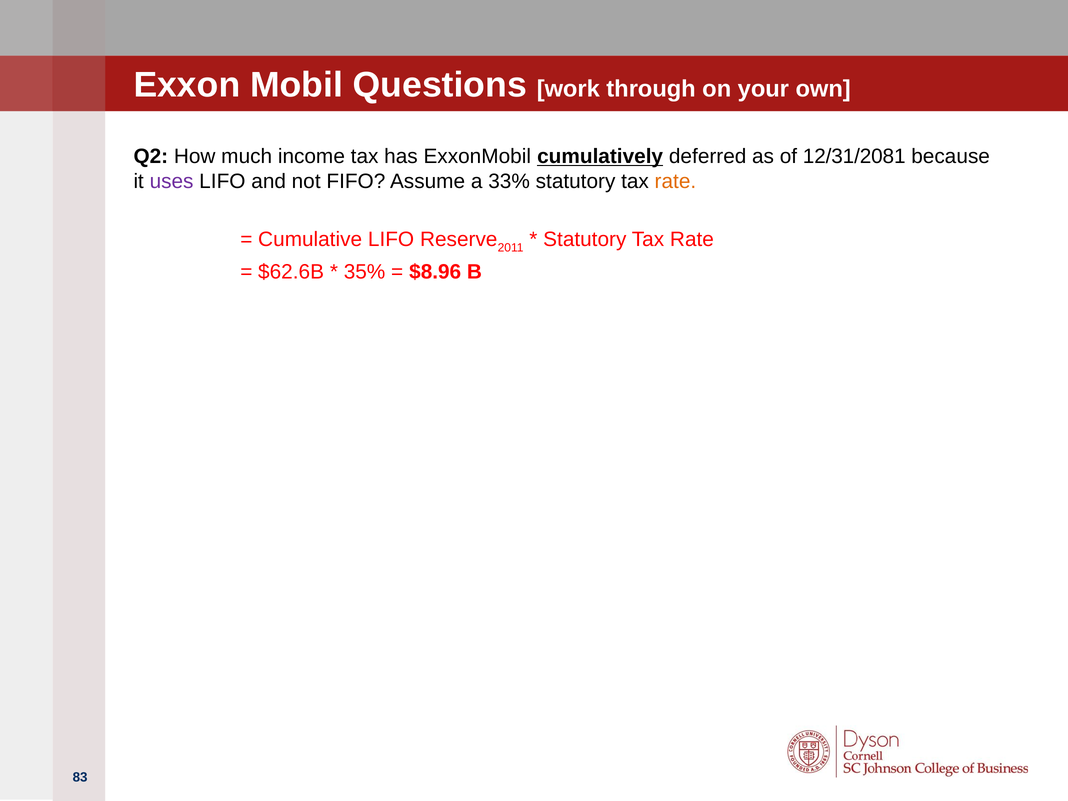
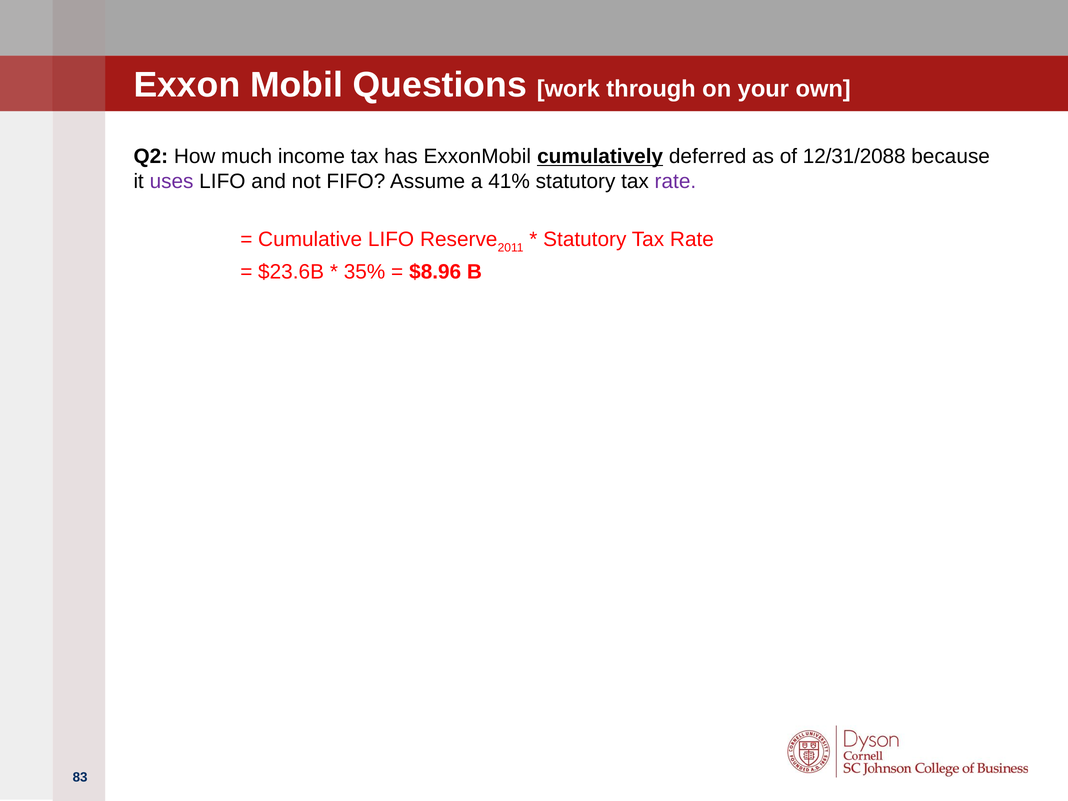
12/31/2081: 12/31/2081 -> 12/31/2088 (854, 156)
33%: 33% -> 41% (509, 181)
rate colour: orange -> purple (675, 181)
$62.6B: $62.6B -> $23.6B (291, 272)
